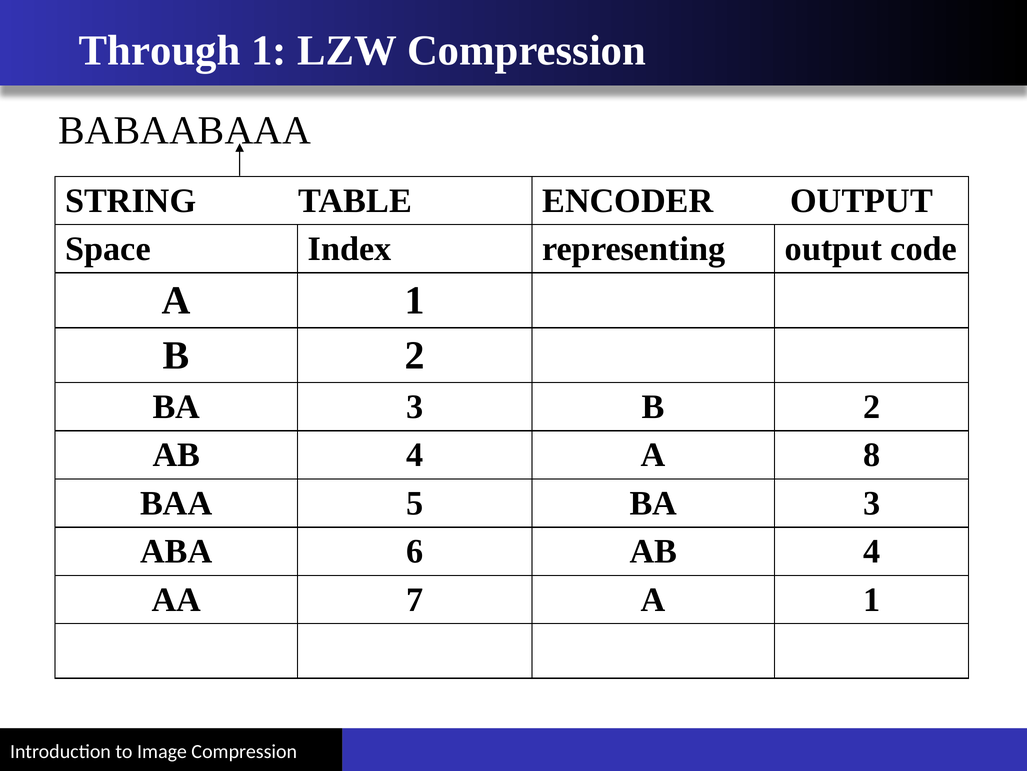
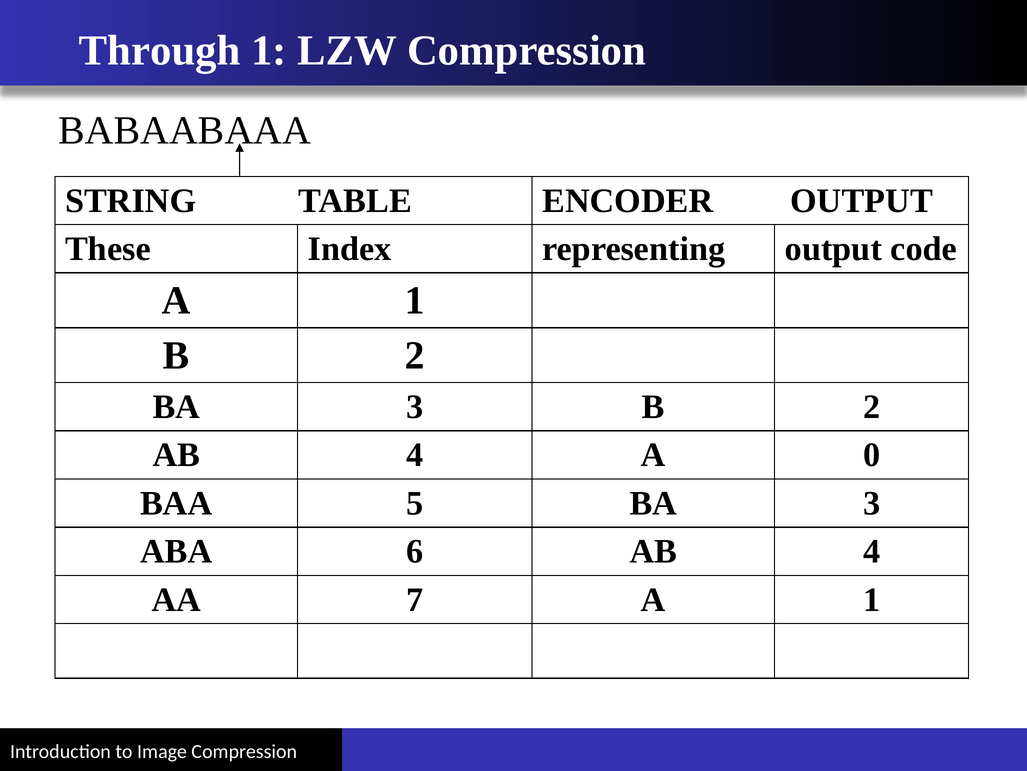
Space: Space -> These (108, 249)
8: 8 -> 0 (872, 455)
